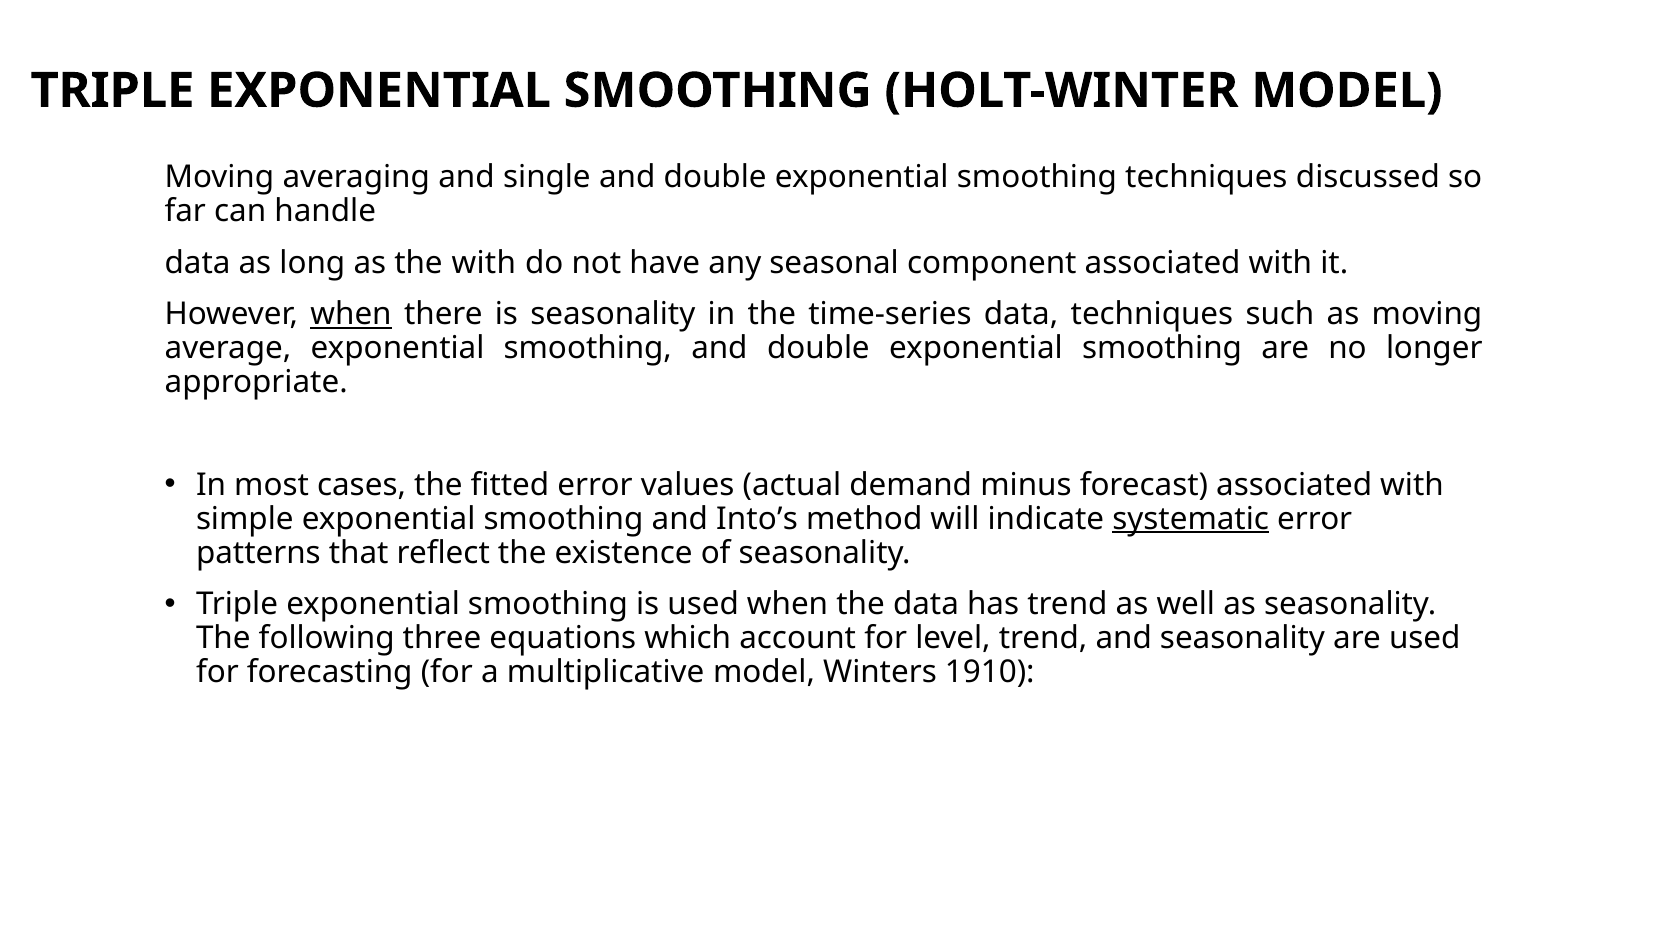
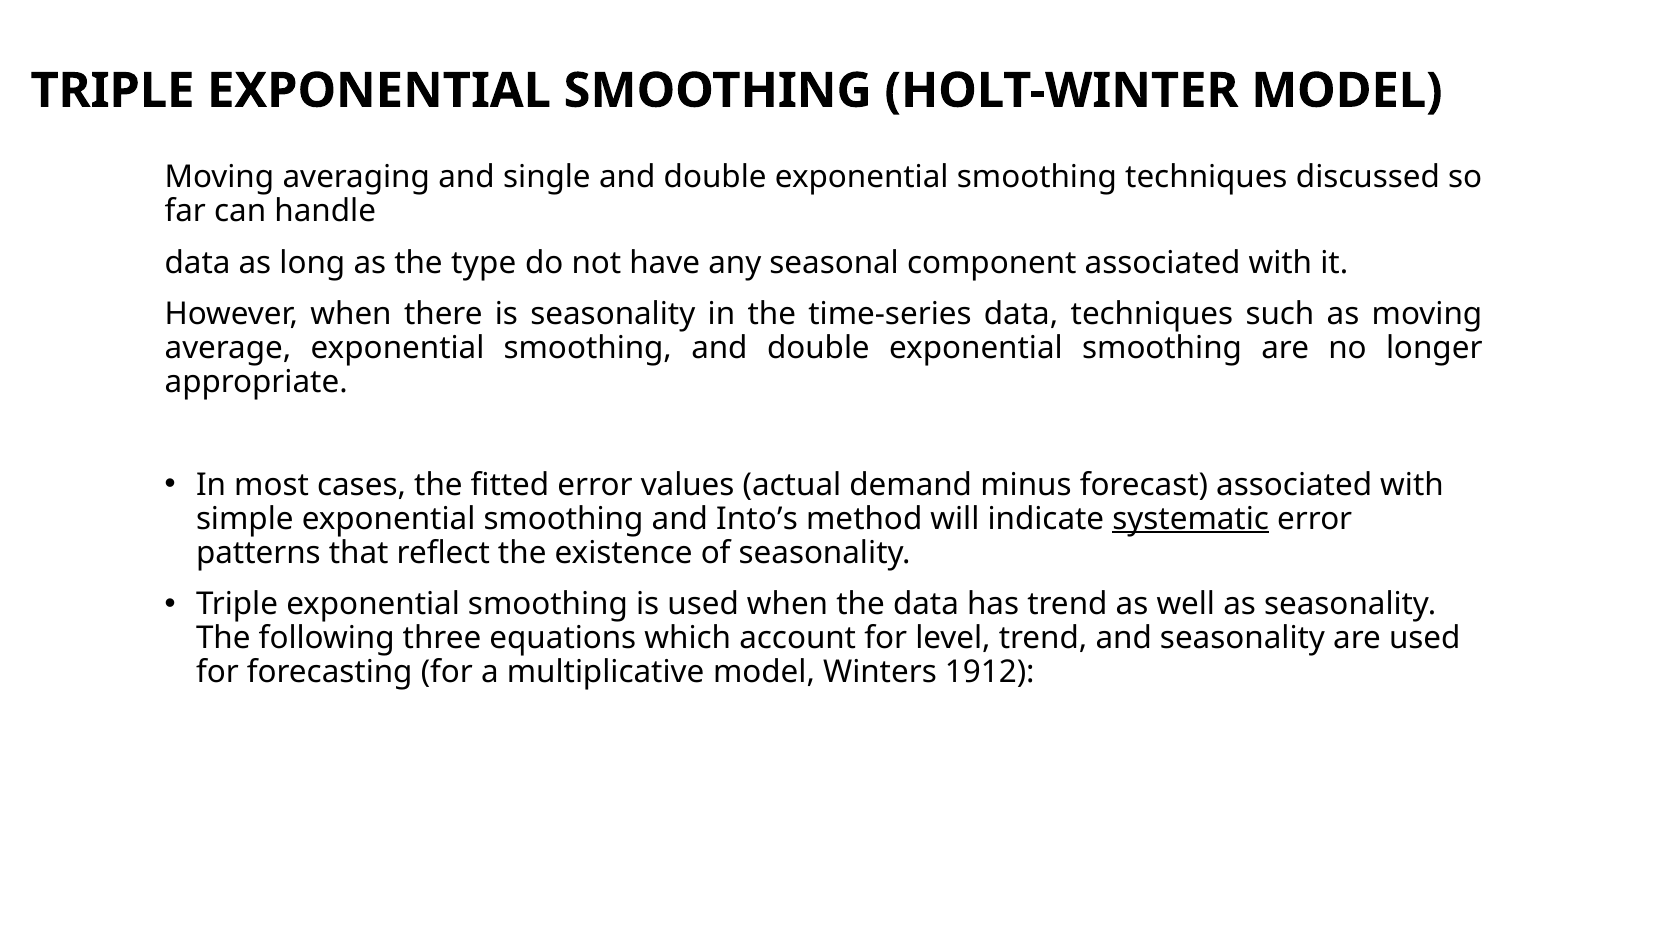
the with: with -> type (484, 263)
when underline: present -> none (351, 314)
1910: 1910 -> 1912 (990, 672)
